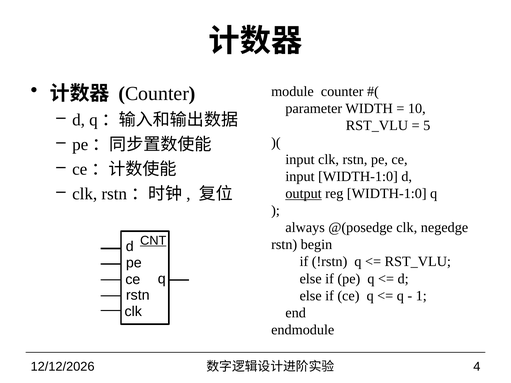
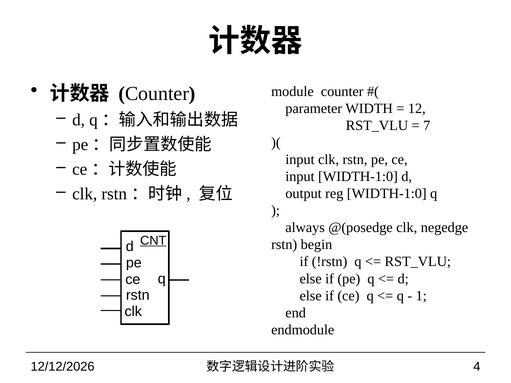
10: 10 -> 12 (417, 108)
5: 5 -> 7 (427, 125)
output underline: present -> none (304, 194)
